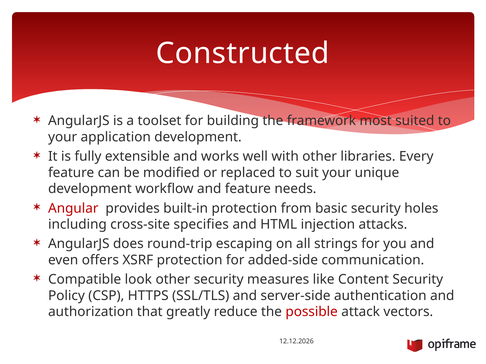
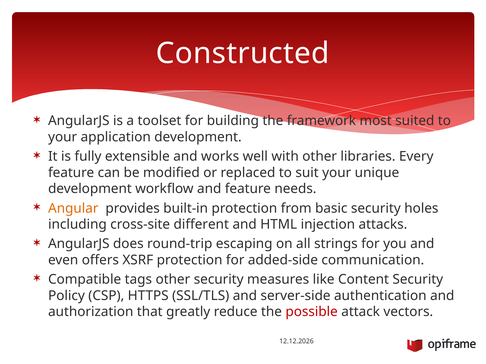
Angular colour: red -> orange (73, 209)
specifies: specifies -> different (201, 225)
look: look -> tags (138, 280)
